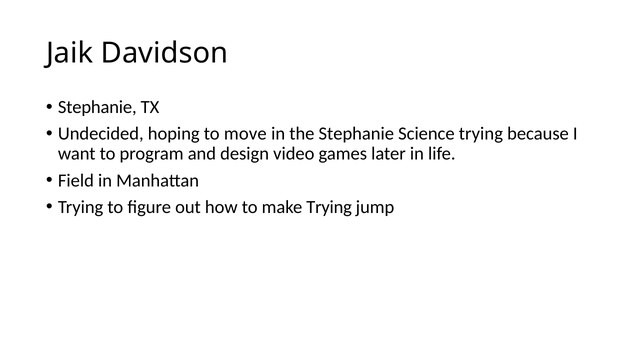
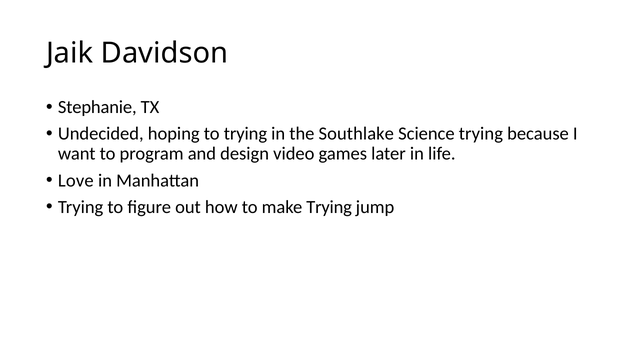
to move: move -> trying (245, 134)
the Stephanie: Stephanie -> Southlake (356, 134)
Field: Field -> Love (76, 181)
